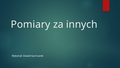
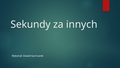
Pomiary: Pomiary -> Sekundy (31, 24)
